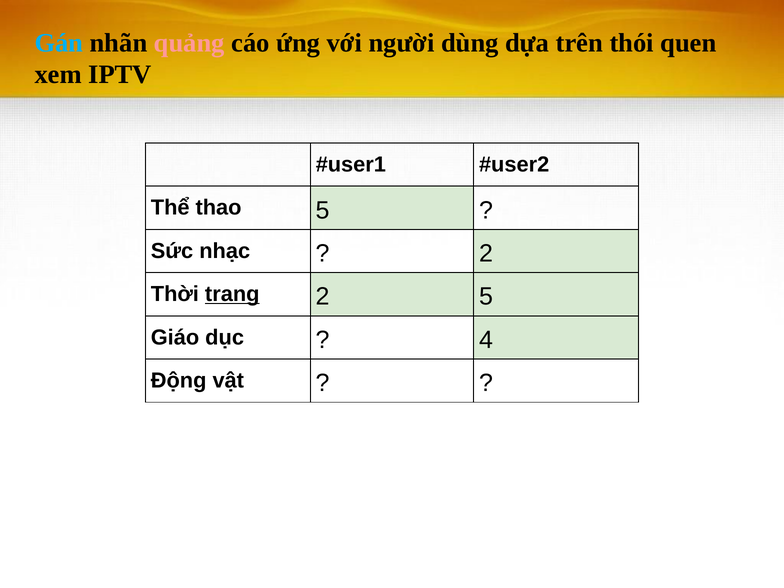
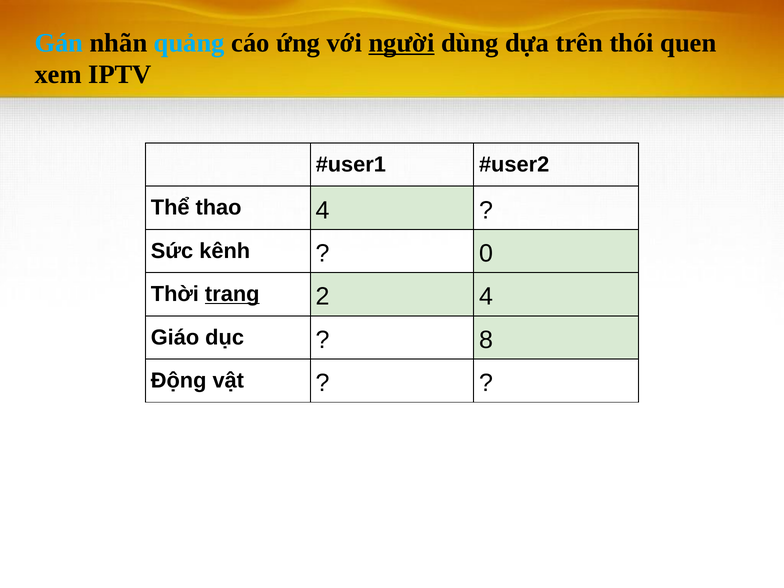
quảng colour: pink -> light blue (189, 43)
người underline: none -> present (402, 43)
thao 5: 5 -> 4 (323, 210)
nhạc: nhạc -> kênh (225, 251)
2: 2 -> 0 (486, 253)
2 5: 5 -> 4 (486, 297)
4: 4 -> 8 (486, 340)
